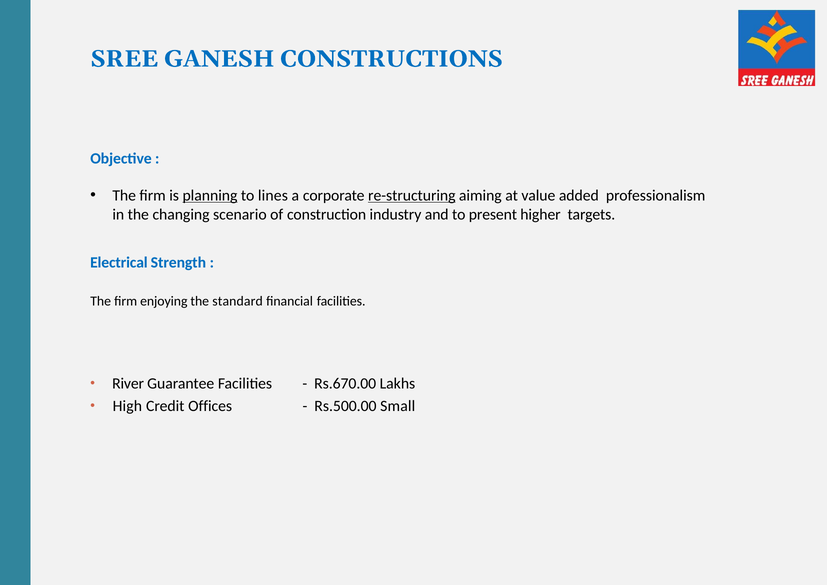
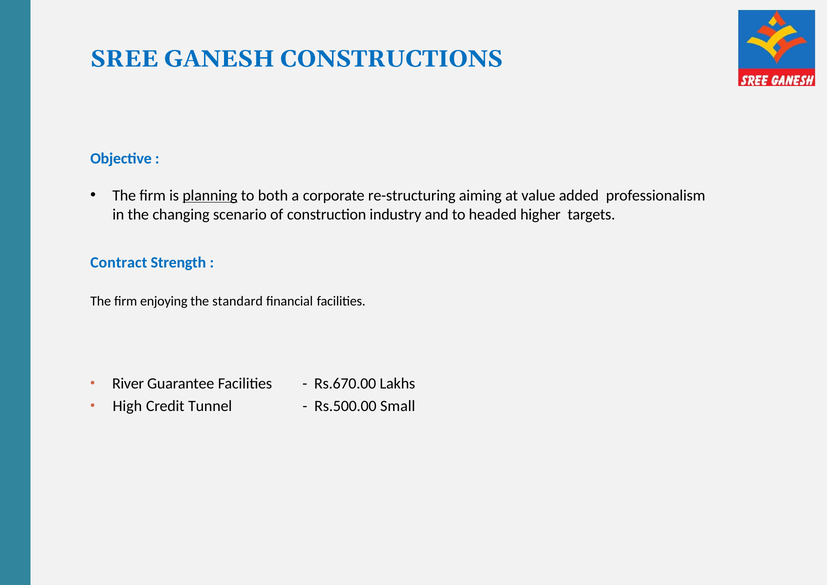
lines: lines -> both (273, 195)
re-structuring underline: present -> none (412, 195)
present: present -> headed (493, 214)
Electrical: Electrical -> Contract (119, 263)
Offices: Offices -> Tunnel (210, 406)
